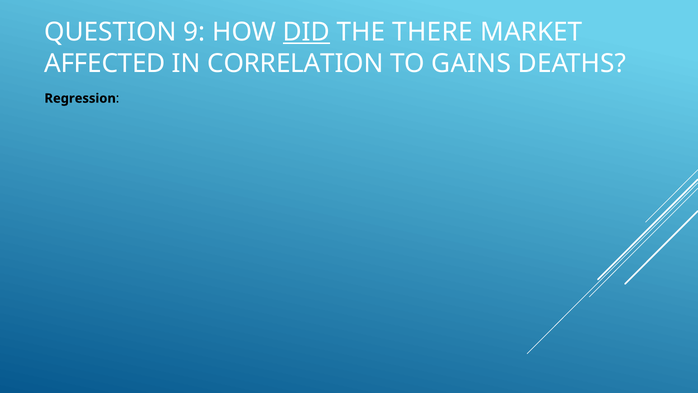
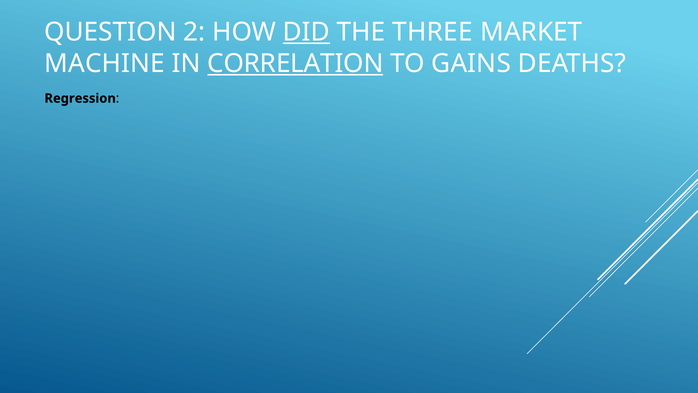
9: 9 -> 2 (194, 32)
THERE: THERE -> THREE (433, 32)
AFFECTED: AFFECTED -> MACHINE (105, 63)
CORRELATION underline: none -> present (295, 63)
